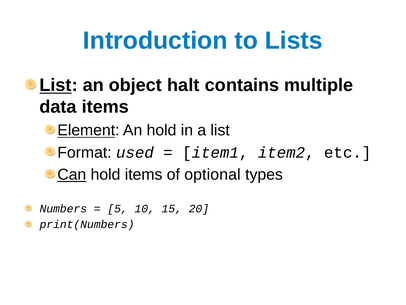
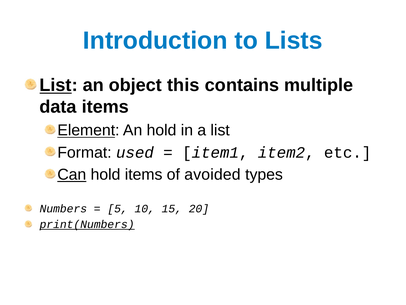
halt: halt -> this (183, 85)
optional: optional -> avoided (212, 174)
print(Numbers underline: none -> present (87, 224)
